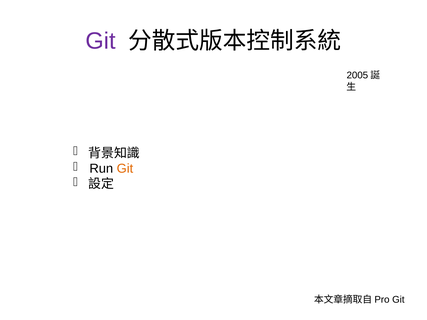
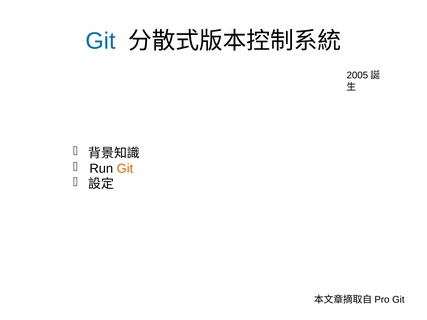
Git colour: purple -> blue (101, 41)
